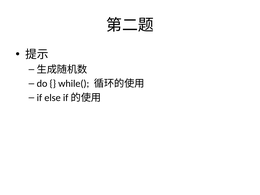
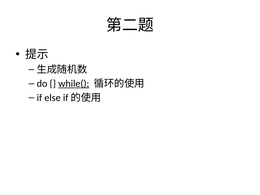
while( underline: none -> present (74, 84)
